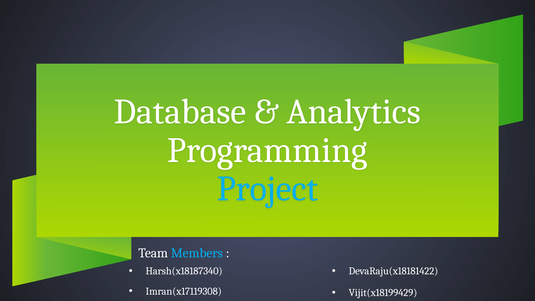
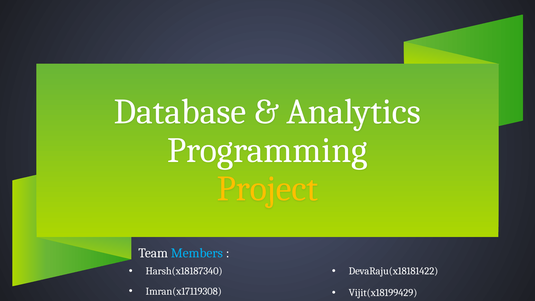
Project colour: light blue -> yellow (268, 189)
